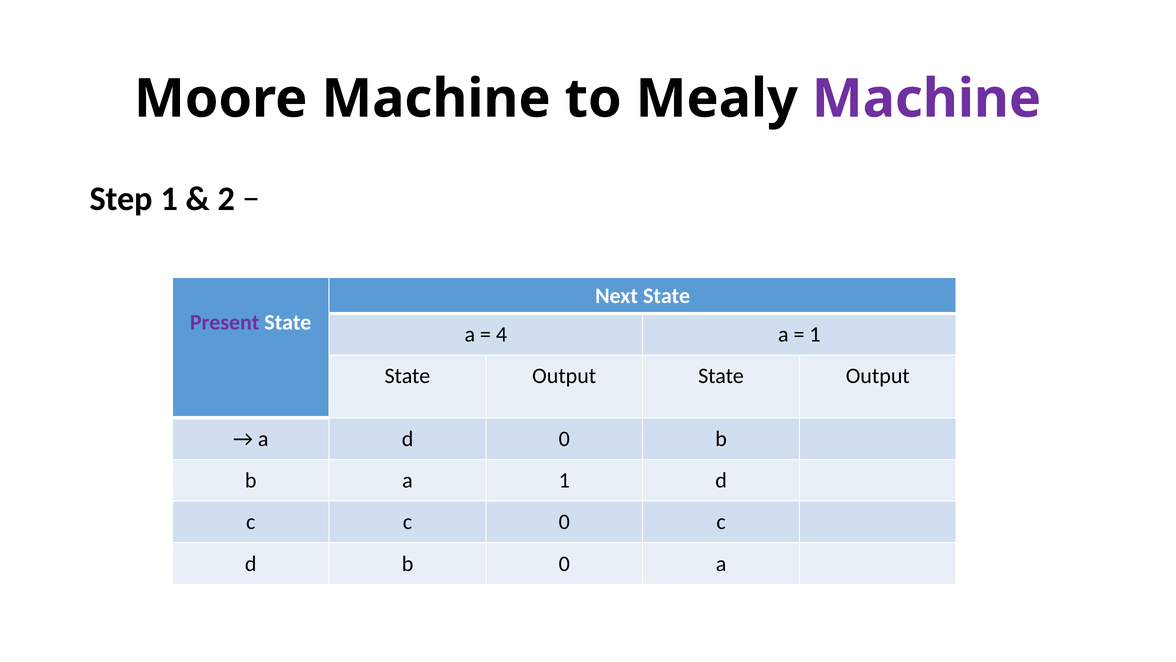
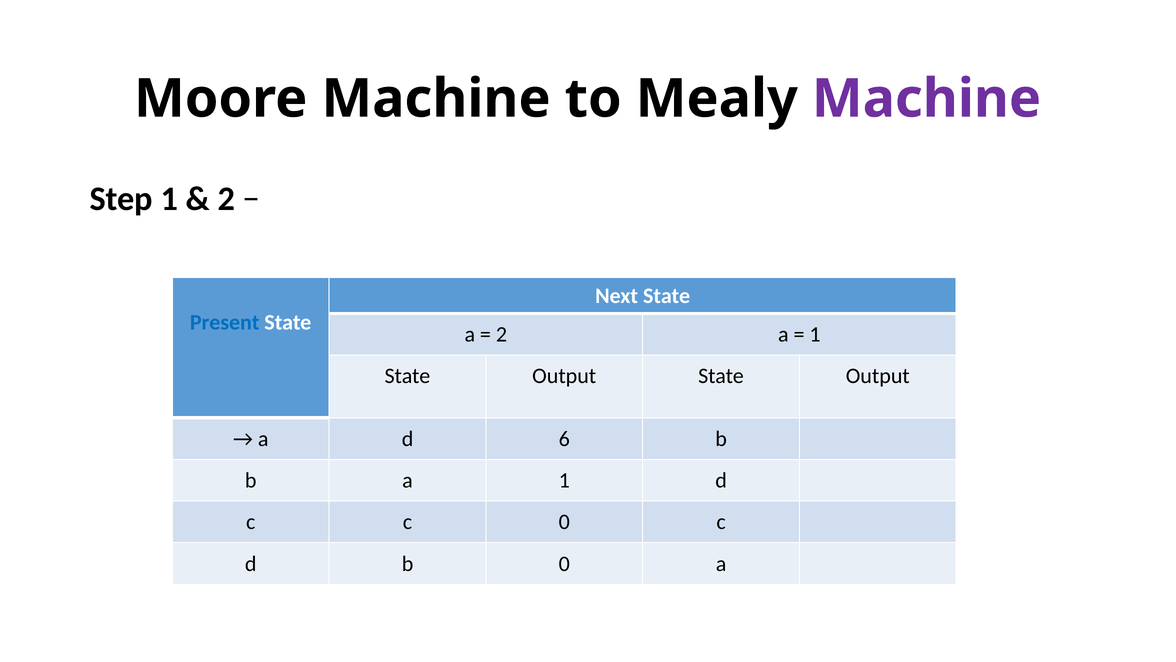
Present colour: purple -> blue (225, 322)
4: 4 -> 2 (502, 334)
d 0: 0 -> 6 (564, 439)
